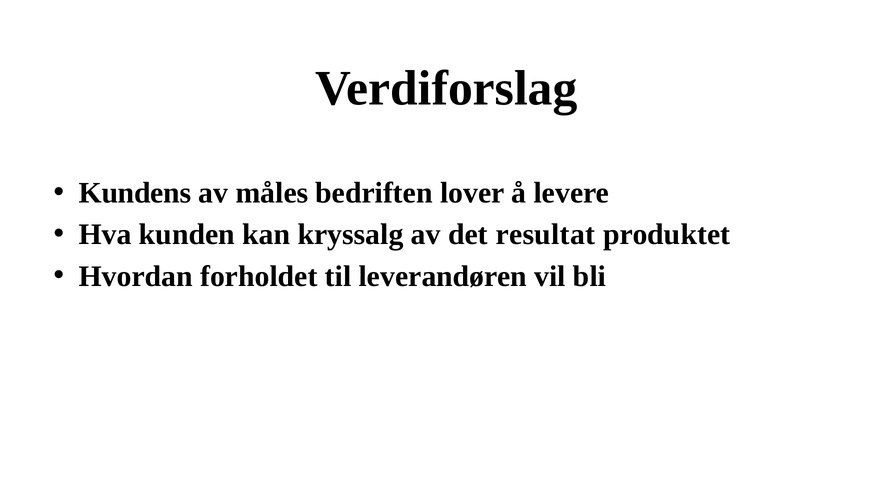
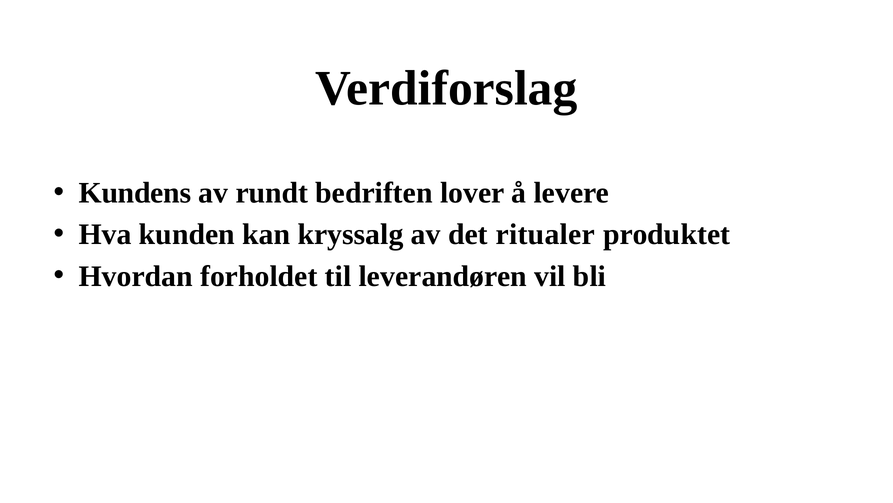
måles: måles -> rundt (272, 193)
resultat: resultat -> ritualer (545, 234)
